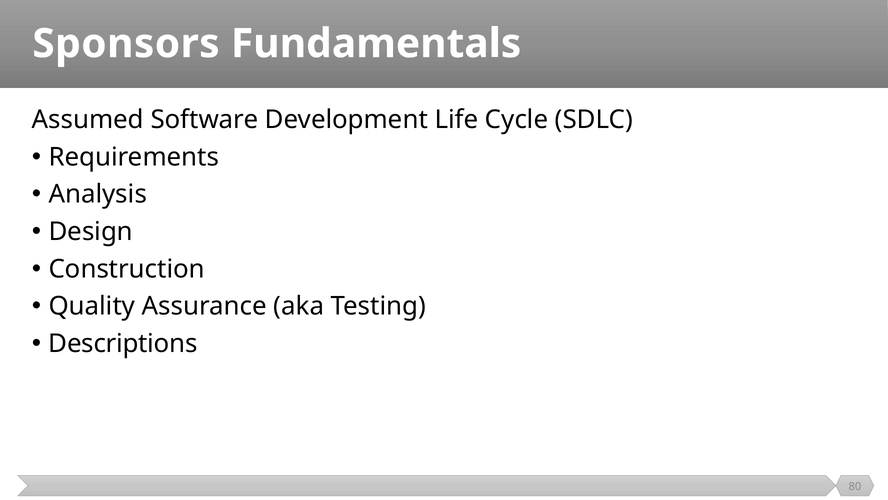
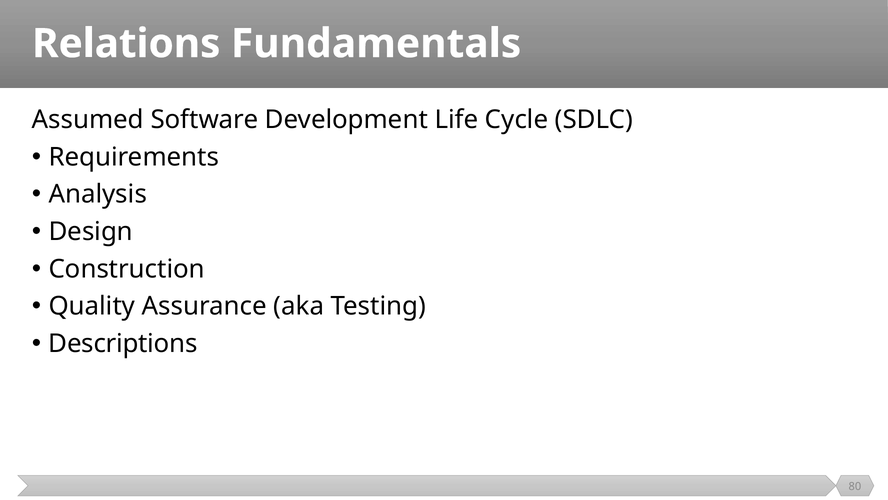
Sponsors: Sponsors -> Relations (126, 44)
